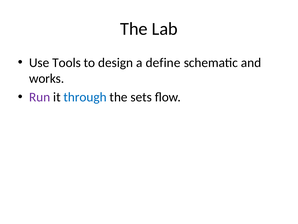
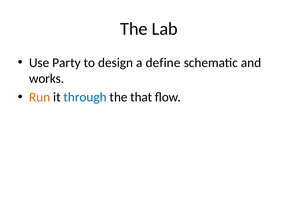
Tools: Tools -> Party (67, 63)
Run colour: purple -> orange (40, 97)
sets: sets -> that (141, 97)
